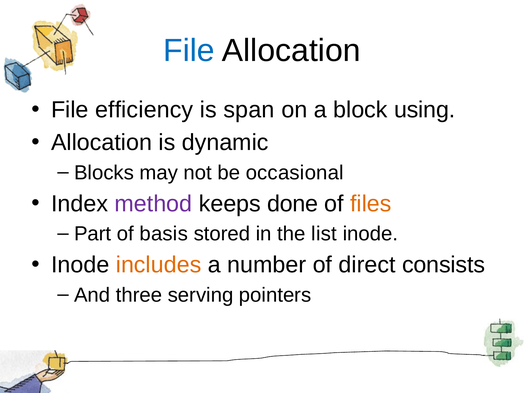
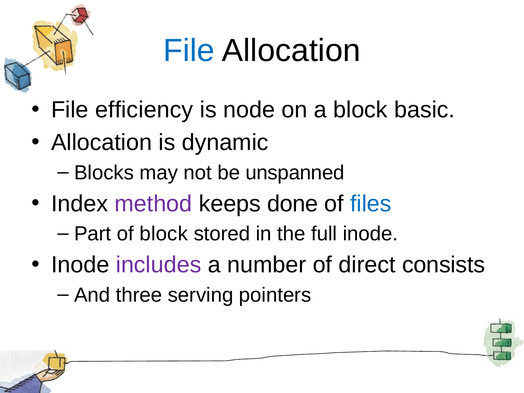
span: span -> node (249, 110)
using: using -> basic (425, 110)
occasional: occasional -> unspanned (295, 173)
files colour: orange -> blue (371, 204)
of basis: basis -> block (164, 234)
list: list -> full (324, 234)
includes colour: orange -> purple (159, 265)
